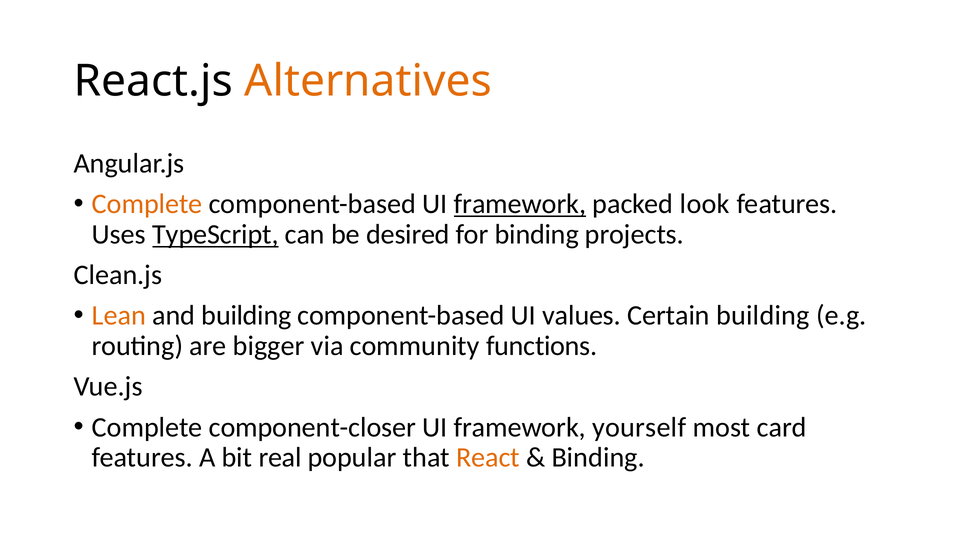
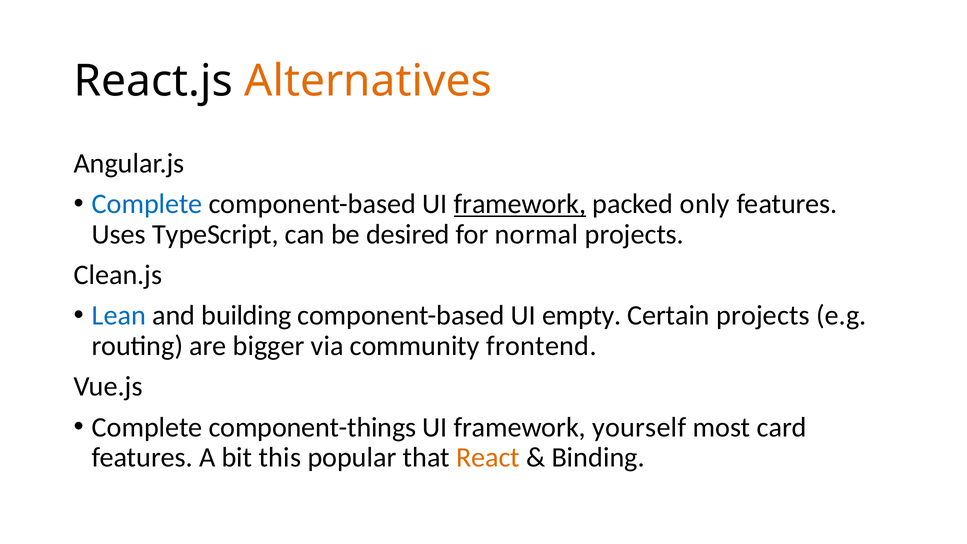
Complete colour: orange -> blue (147, 204)
look: look -> only (705, 204)
TypeScript underline: present -> none (215, 235)
for binding: binding -> normal (537, 235)
Lean colour: orange -> blue (119, 316)
values: values -> empty (582, 316)
Certain building: building -> projects (763, 316)
functions: functions -> frontend (541, 346)
component-closer: component-closer -> component-things (312, 427)
real: real -> this (280, 458)
